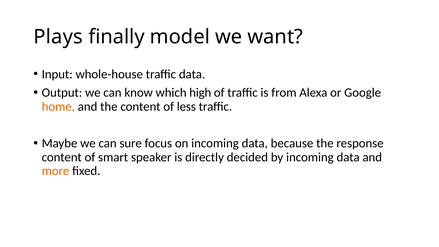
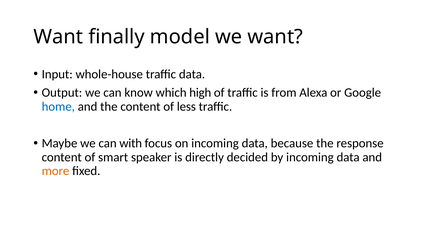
Plays: Plays -> Want (58, 37)
home colour: orange -> blue (58, 106)
sure: sure -> with (131, 143)
